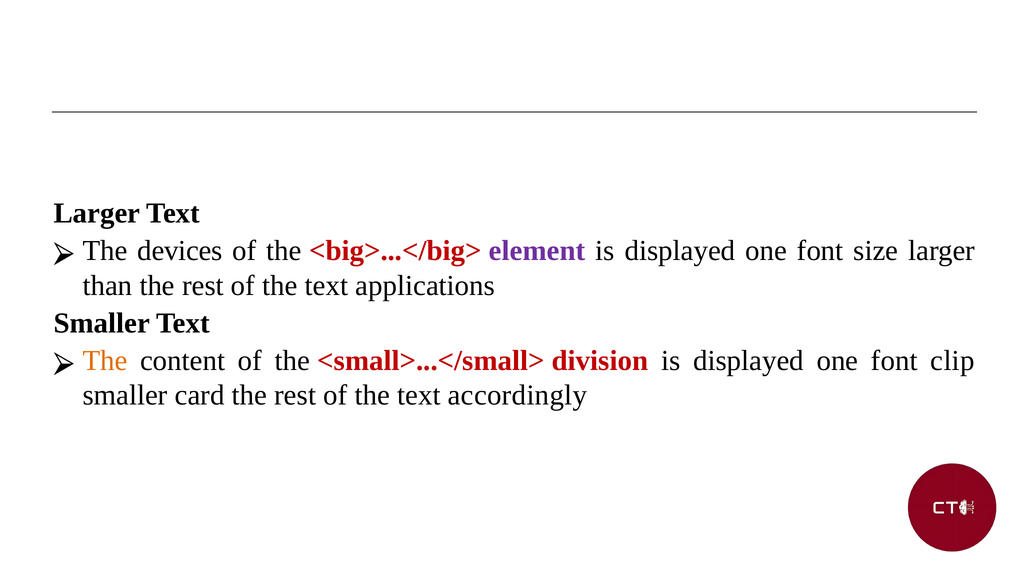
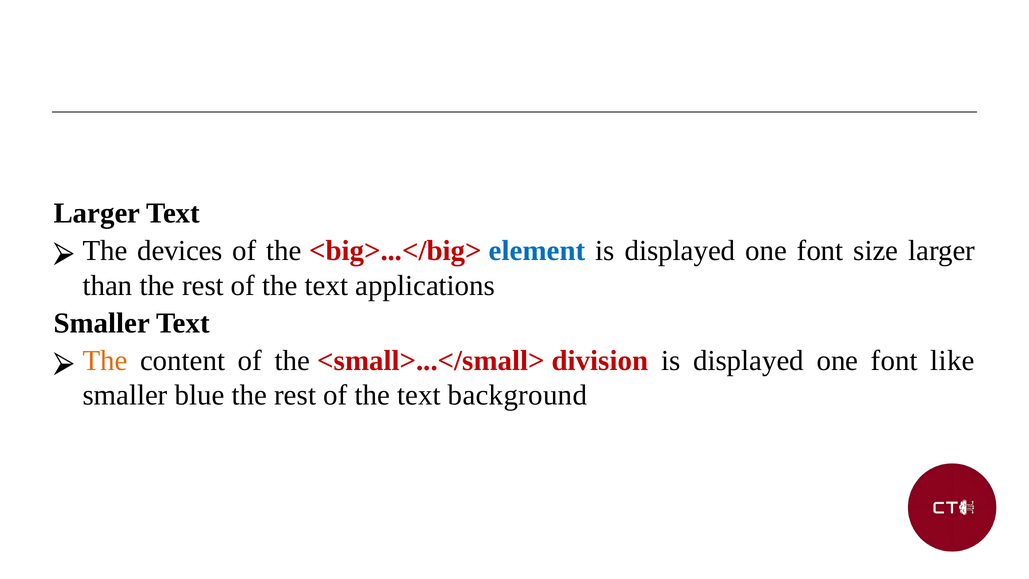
element colour: purple -> blue (537, 251)
clip: clip -> like (953, 360)
card: card -> blue (200, 395)
accordingly: accordingly -> background (517, 395)
